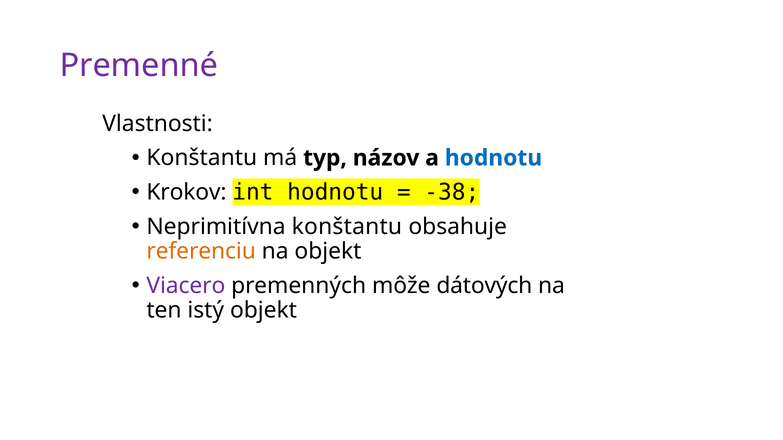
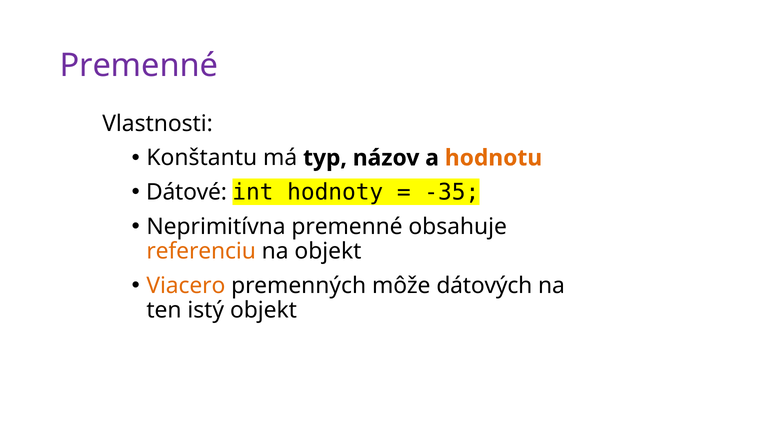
hodnotu colour: blue -> orange (493, 158)
Krokov: Krokov -> Dátové (186, 192)
int hodnotu: hodnotu -> hodnoty (335, 192)
-38: -38 -> -35 (452, 192)
Neprimitívna konštantu: konštantu -> premenné (347, 227)
Viacero colour: purple -> orange (186, 286)
